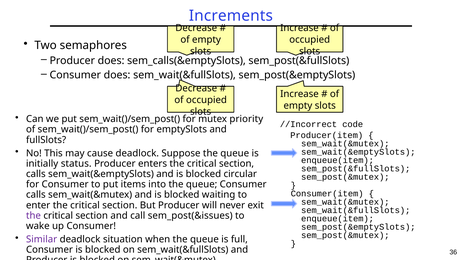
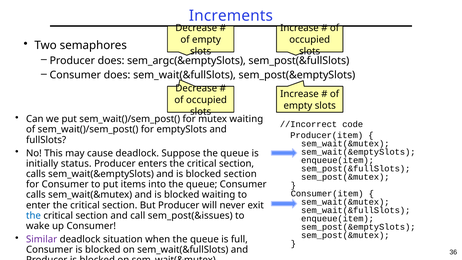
sem_calls(&emptySlots: sem_calls(&emptySlots -> sem_argc(&emptySlots (186, 61)
mutex priority: priority -> waiting (246, 119)
blocked circular: circular -> section (240, 174)
the colour: purple -> blue (33, 215)
